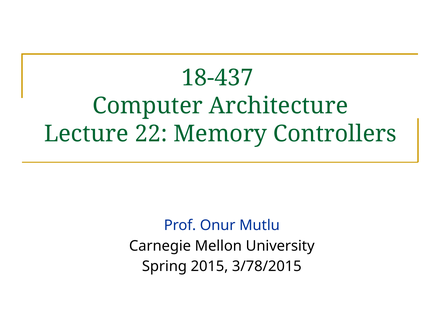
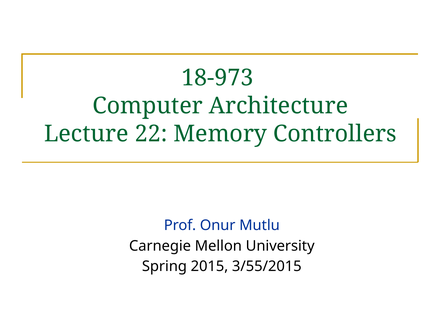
18-437: 18-437 -> 18-973 (217, 78)
3/78/2015: 3/78/2015 -> 3/55/2015 (267, 266)
